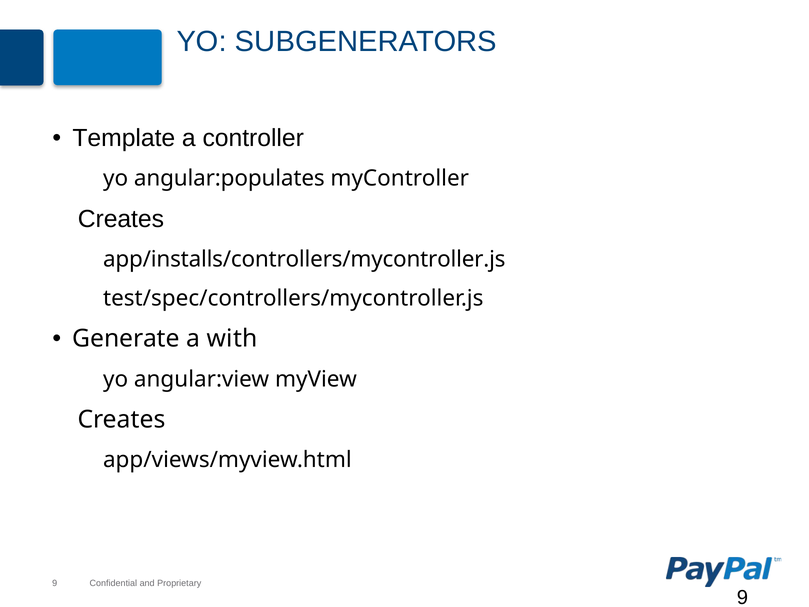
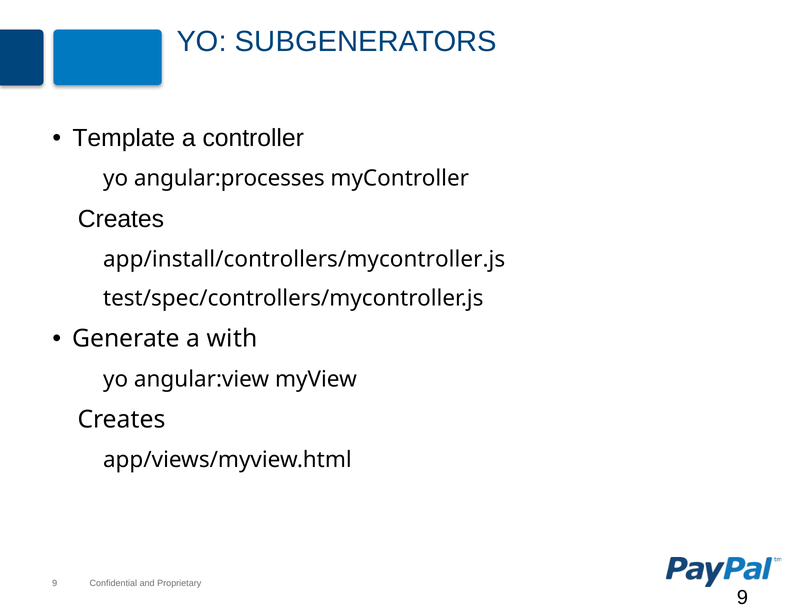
angular:populates: angular:populates -> angular:processes (229, 178)
app/installs/controllers/mycontroller.js: app/installs/controllers/mycontroller.js -> app/install/controllers/mycontroller.js (304, 259)
